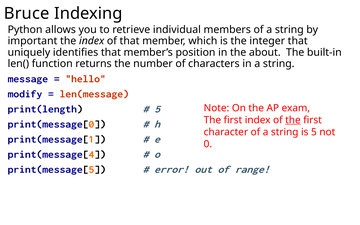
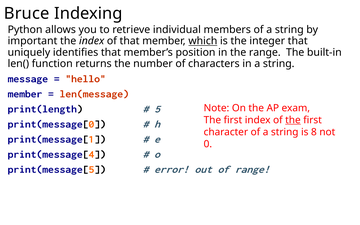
which underline: none -> present (203, 41)
the about: about -> range (265, 52)
modify: modify -> member (25, 94)
is 5: 5 -> 8 (314, 132)
